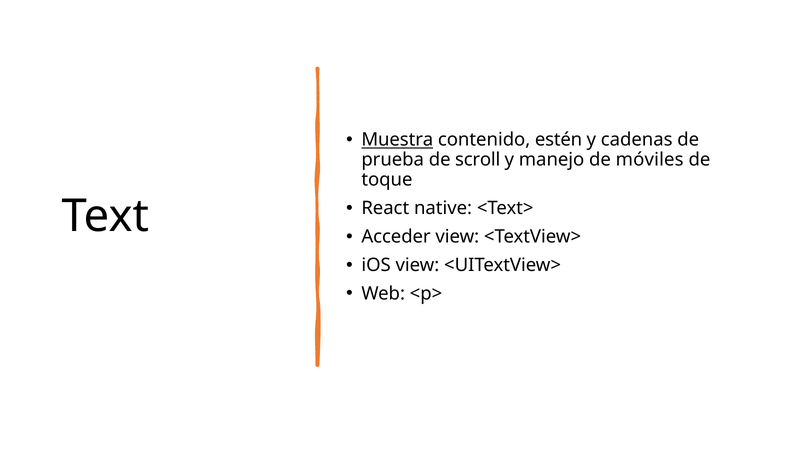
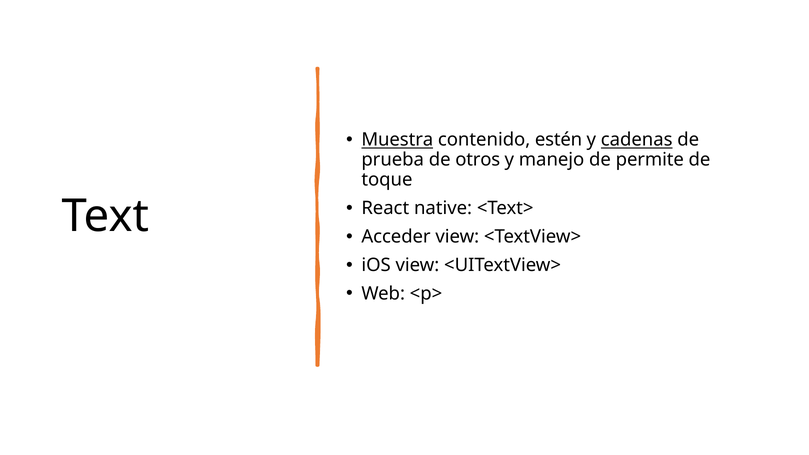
cadenas underline: none -> present (637, 140)
scroll: scroll -> otros (478, 160)
móviles: móviles -> permite (650, 160)
